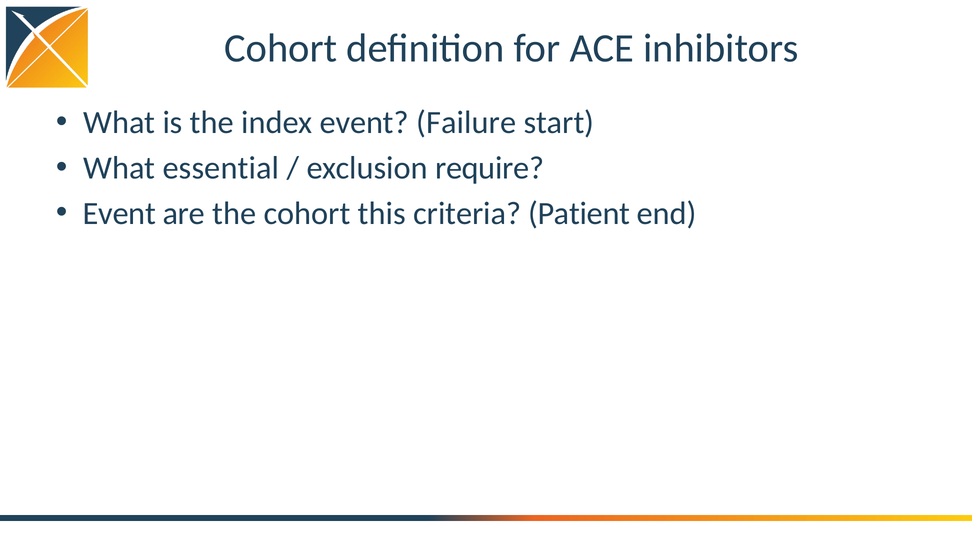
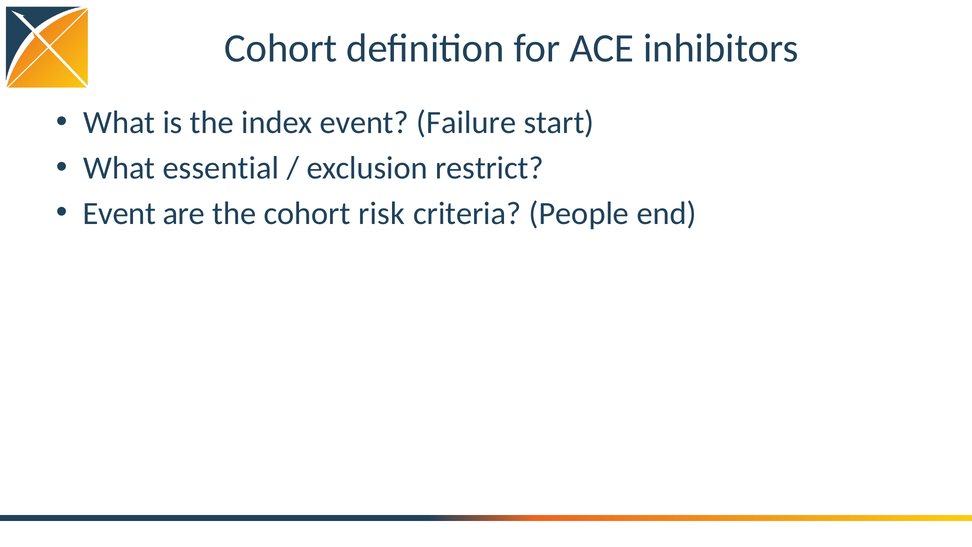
require: require -> restrict (489, 168)
this: this -> risk (382, 213)
Patient: Patient -> People (579, 213)
